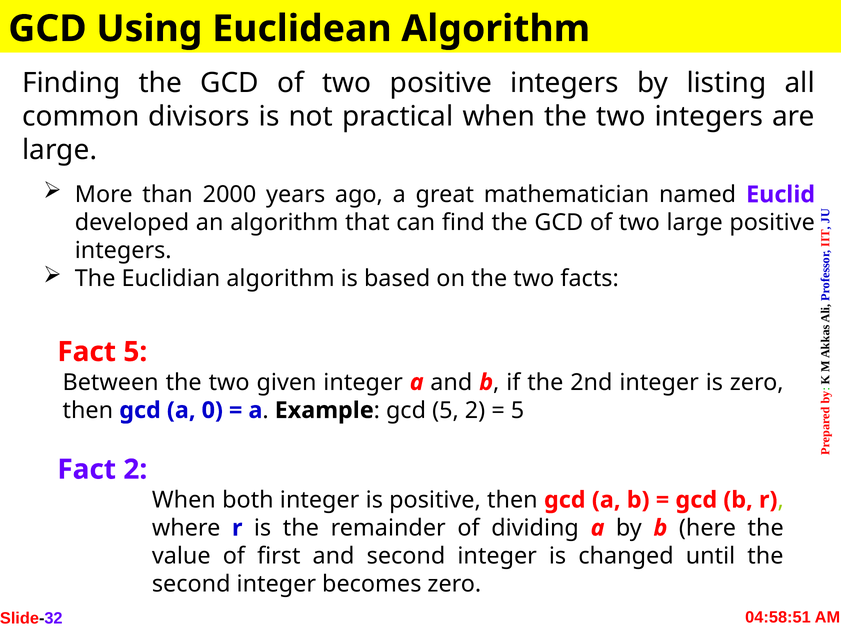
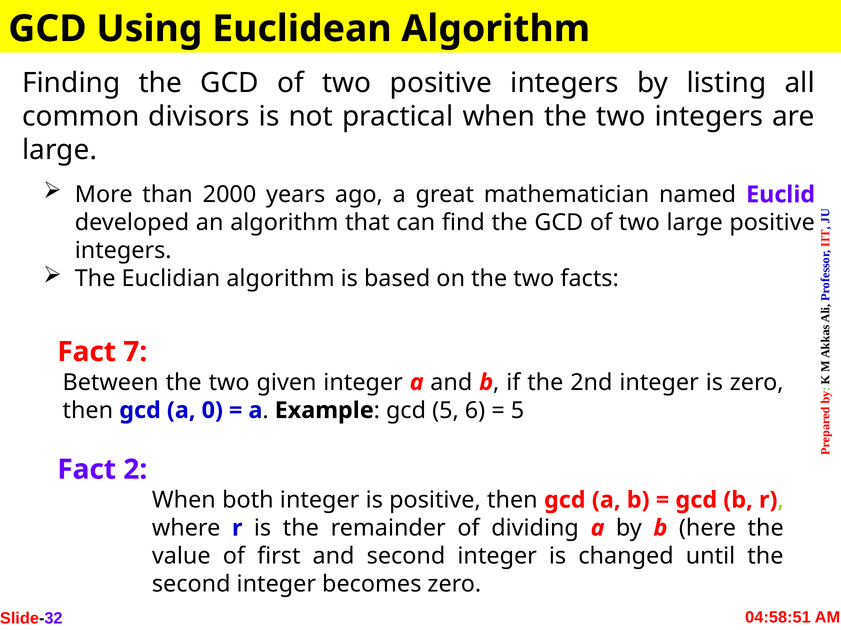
Fact 5: 5 -> 7 (135, 352)
5 2: 2 -> 6 (475, 411)
